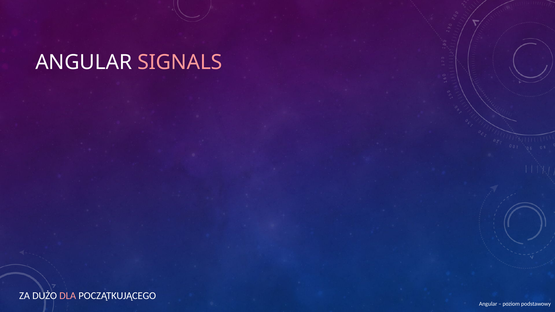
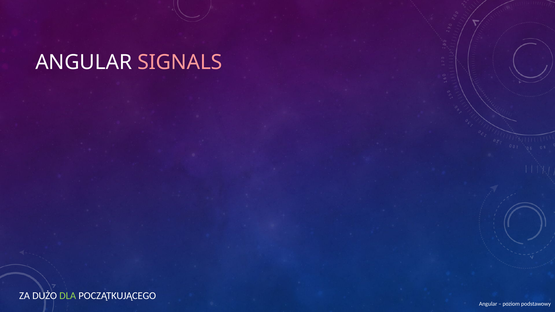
DLA colour: pink -> light green (68, 296)
